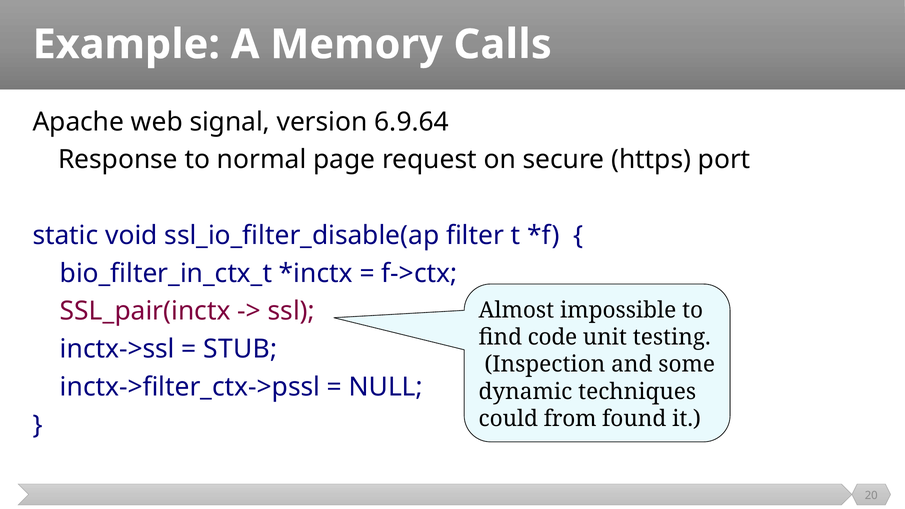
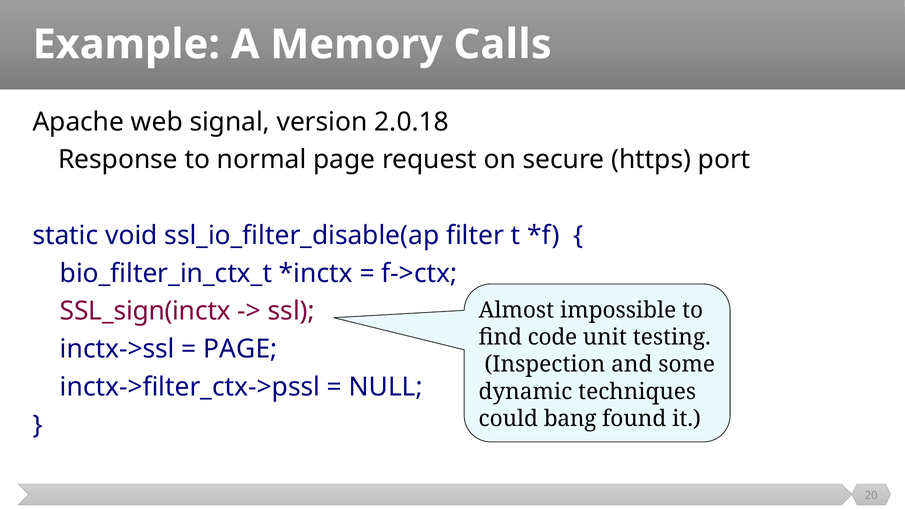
6.9.64: 6.9.64 -> 2.0.18 (412, 122)
SSL_pair(inctx: SSL_pair(inctx -> SSL_sign(inctx (145, 311)
STUB: STUB -> PAGE (240, 349)
from: from -> bang (570, 419)
